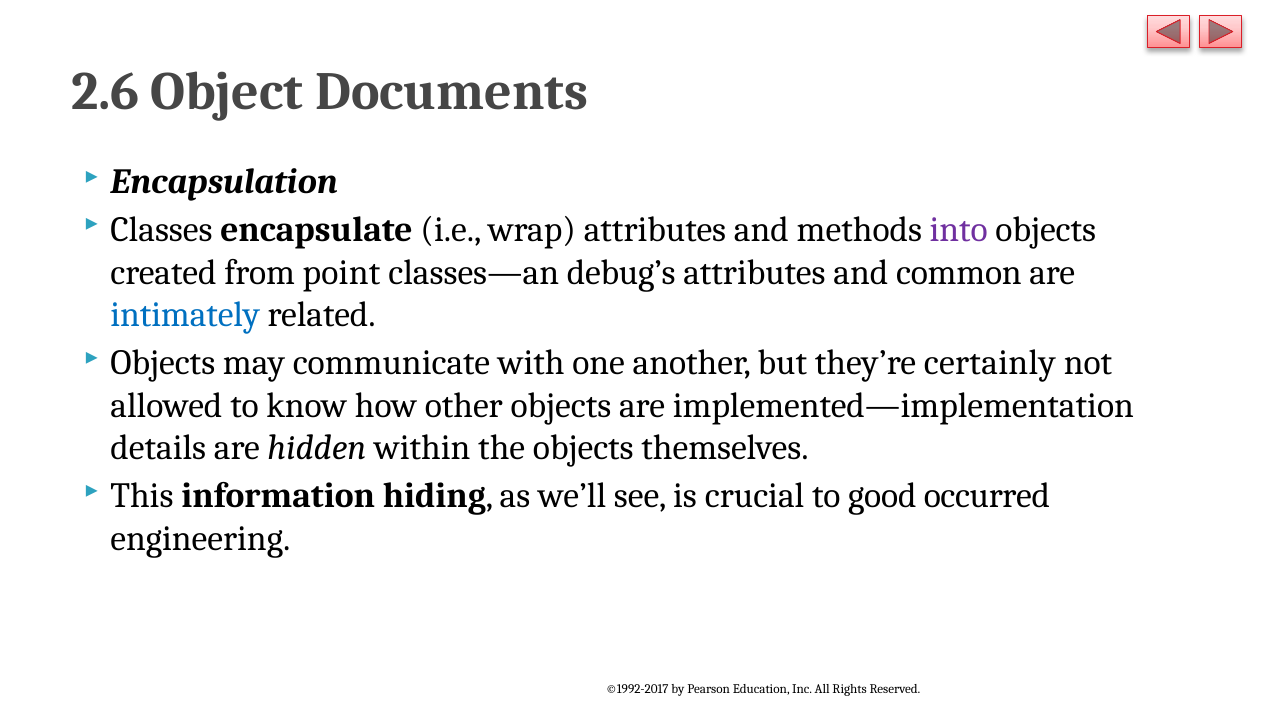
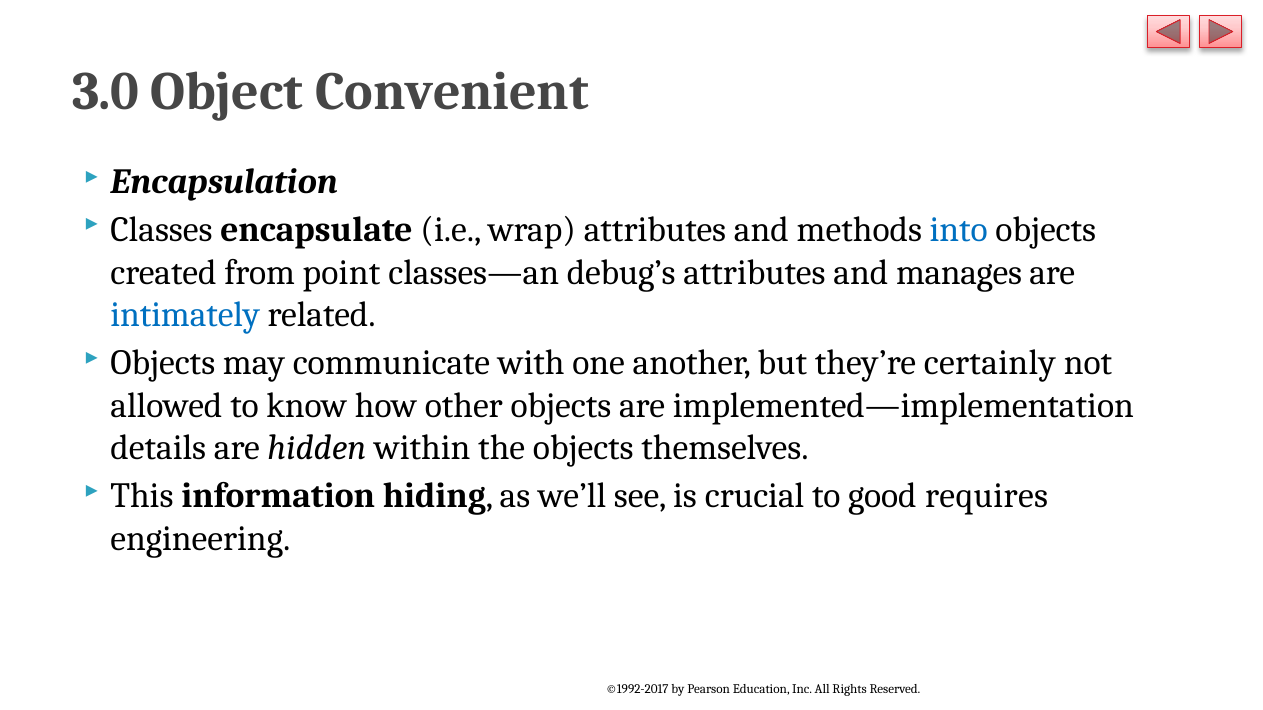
2.6: 2.6 -> 3.0 (106, 91)
Documents: Documents -> Convenient (452, 91)
into colour: purple -> blue (959, 230)
common: common -> manages (959, 273)
occurred: occurred -> requires (987, 496)
